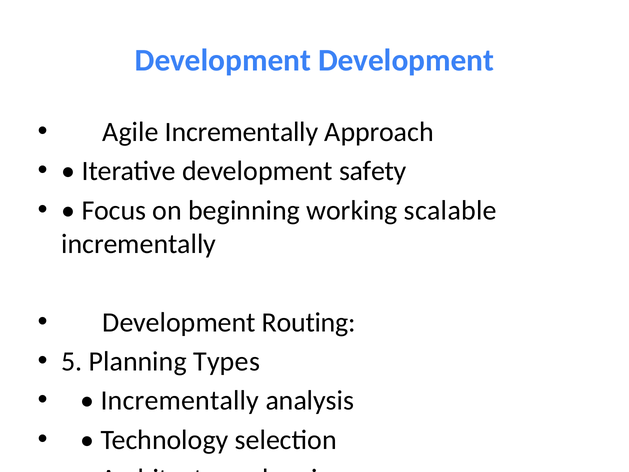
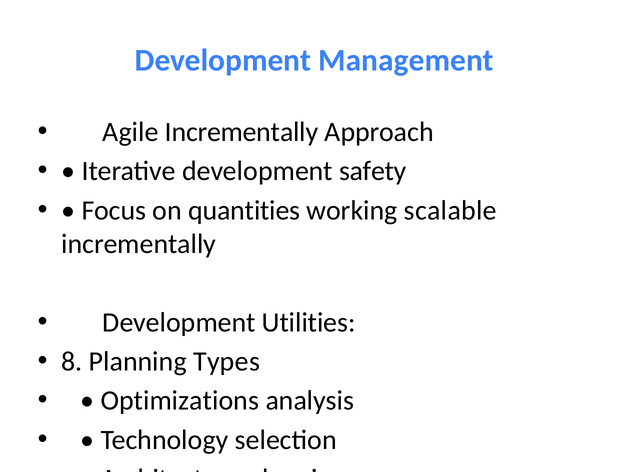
Development Development: Development -> Management (406, 60)
beginning: beginning -> quantities (244, 210)
Routing: Routing -> Utilities (309, 322)
5: 5 -> 8 (72, 361)
Incrementally: Incrementally -> Optimizations (180, 400)
